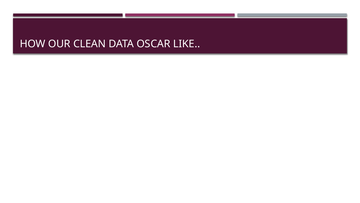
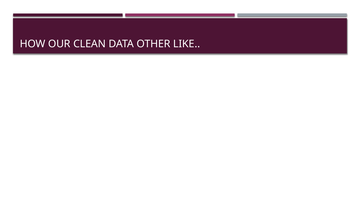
OSCAR: OSCAR -> OTHER (154, 44)
